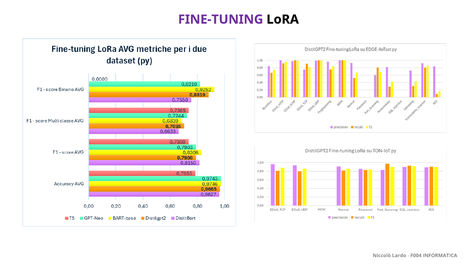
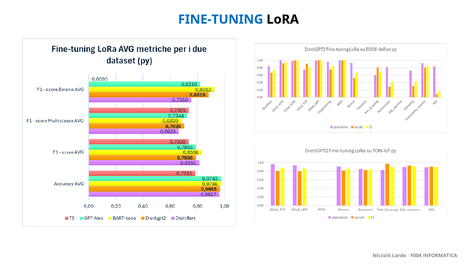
FINE-TUNING colour: purple -> blue (221, 19)
